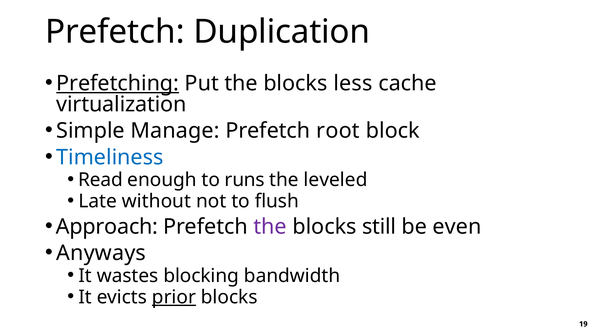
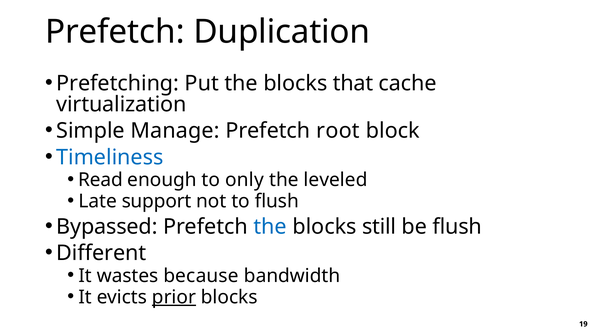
Prefetching underline: present -> none (118, 83)
less: less -> that (353, 83)
runs: runs -> only (245, 180)
without: without -> support (157, 201)
Approach: Approach -> Bypassed (107, 227)
the colour: purple -> blue (270, 227)
be even: even -> flush (457, 227)
Anyways: Anyways -> Different (101, 253)
blocking: blocking -> because (201, 276)
